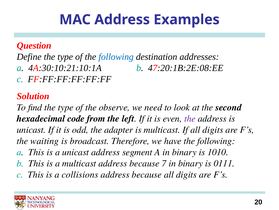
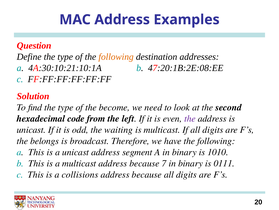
following colour: blue -> orange (116, 57)
observe: observe -> become (114, 107)
adapter: adapter -> waiting (119, 129)
waiting: waiting -> belongs (45, 141)
